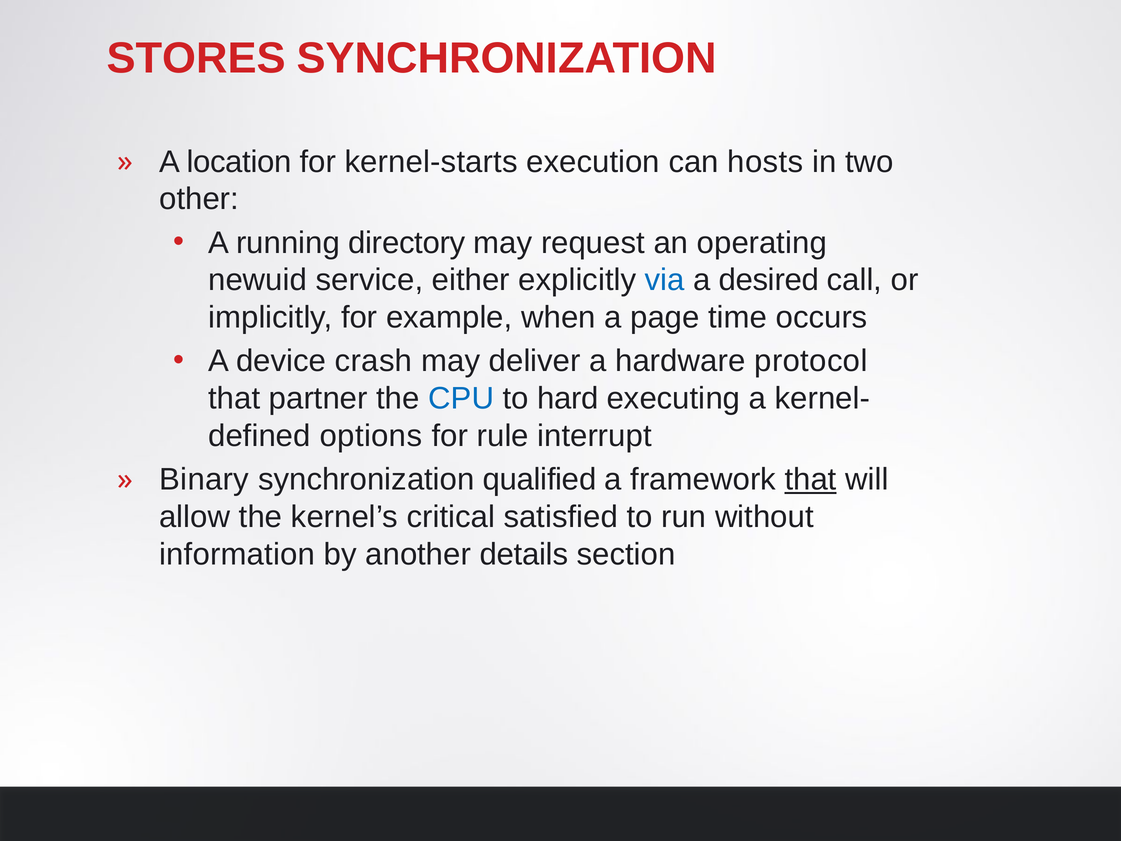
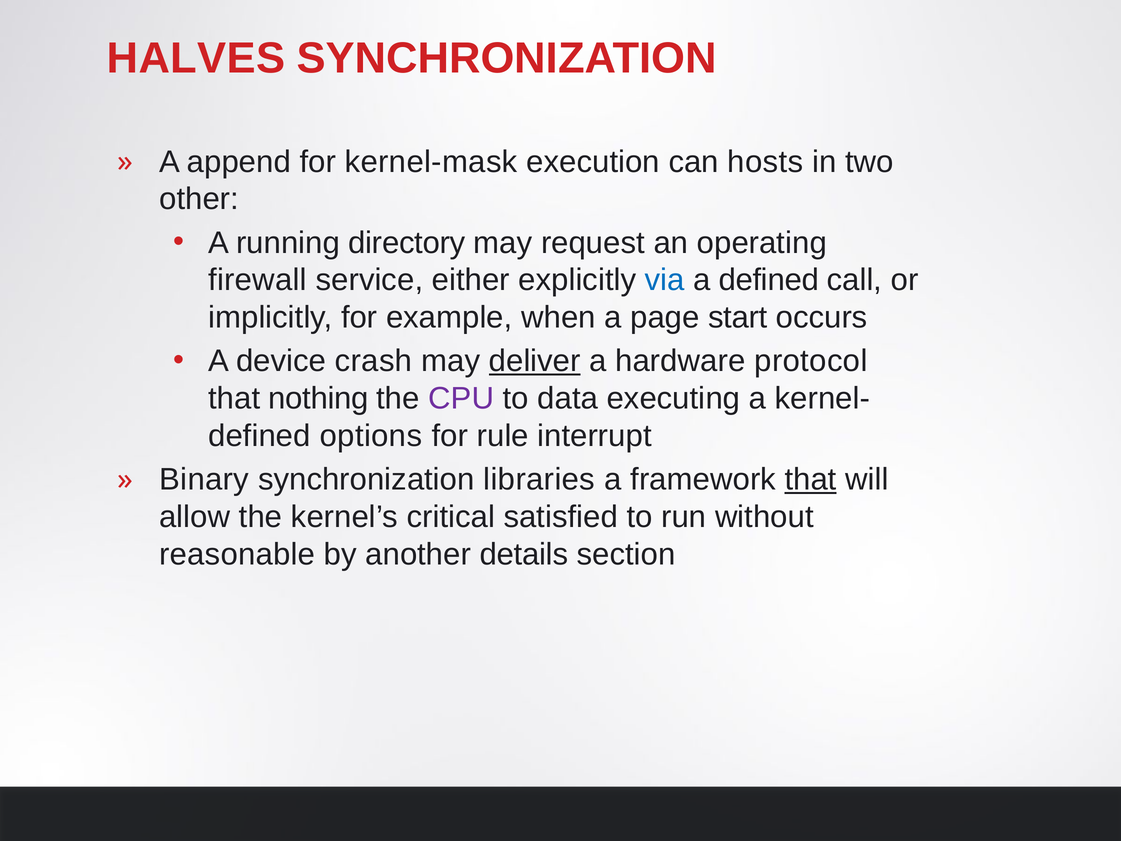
STORES: STORES -> HALVES (196, 58)
location: location -> append (239, 162)
kernel-starts: kernel-starts -> kernel-mask (431, 162)
newuid: newuid -> firewall (258, 280)
a desired: desired -> defined (769, 280)
time: time -> start (738, 317)
deliver underline: none -> present (535, 361)
partner: partner -> nothing (318, 398)
CPU colour: blue -> purple (461, 398)
hard: hard -> data (568, 398)
qualified: qualified -> libraries (539, 479)
information: information -> reasonable (237, 554)
